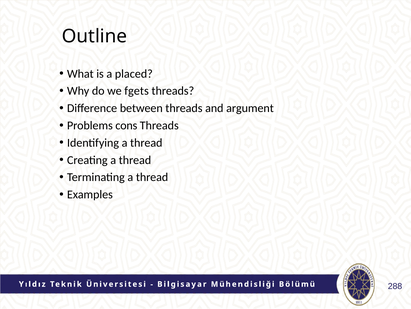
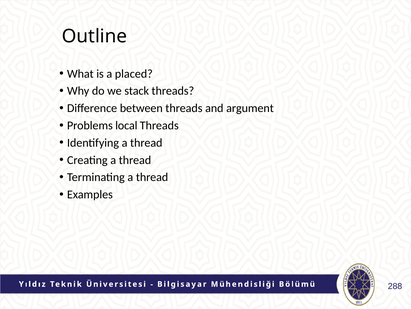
fgets: fgets -> stack (137, 91)
cons: cons -> local (126, 125)
